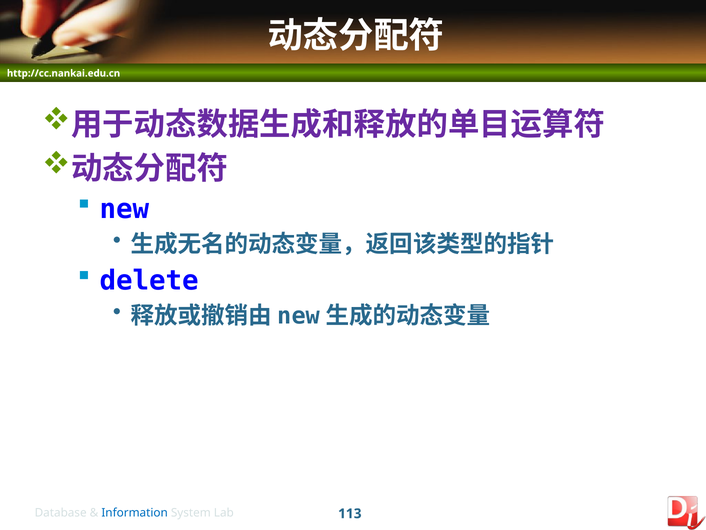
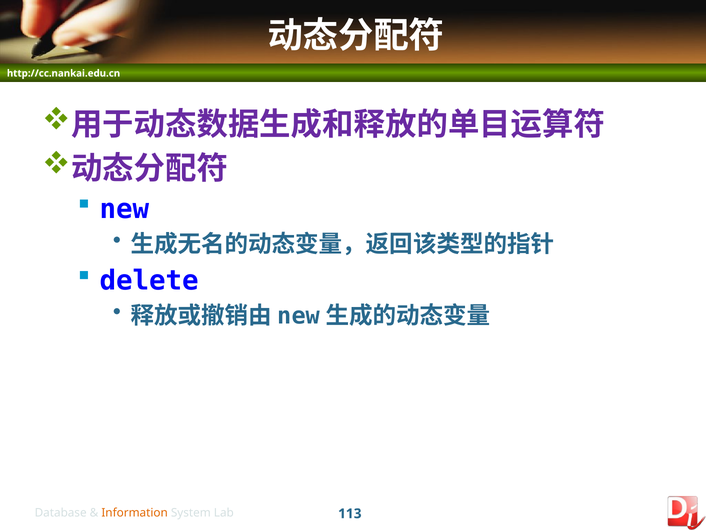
Information colour: blue -> orange (135, 512)
